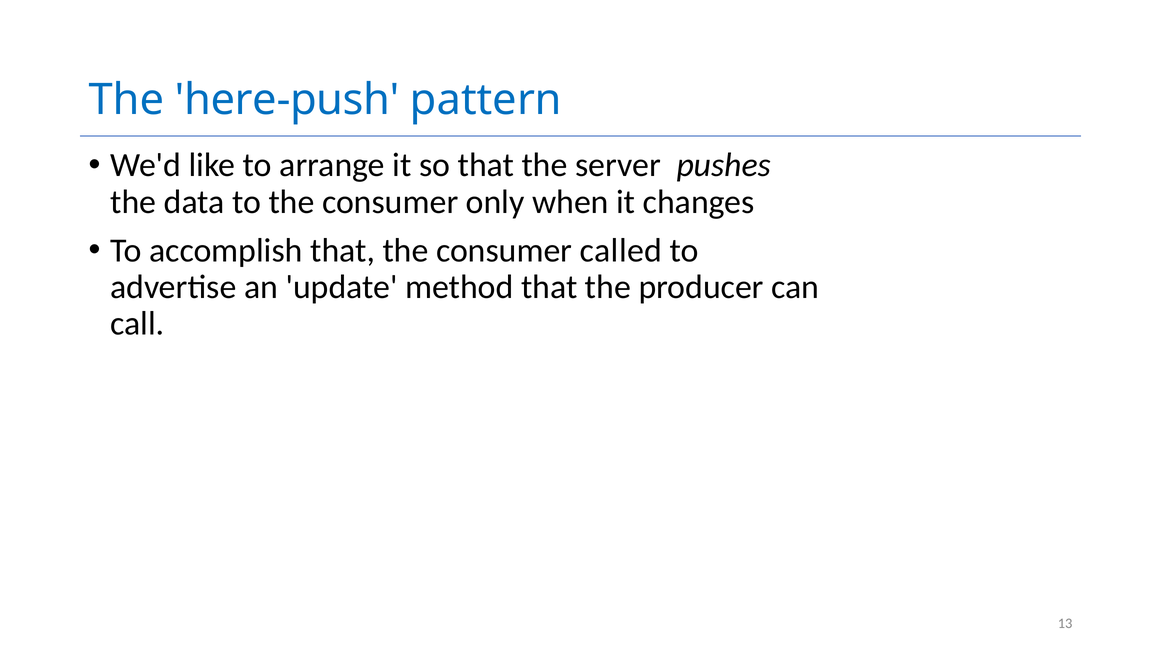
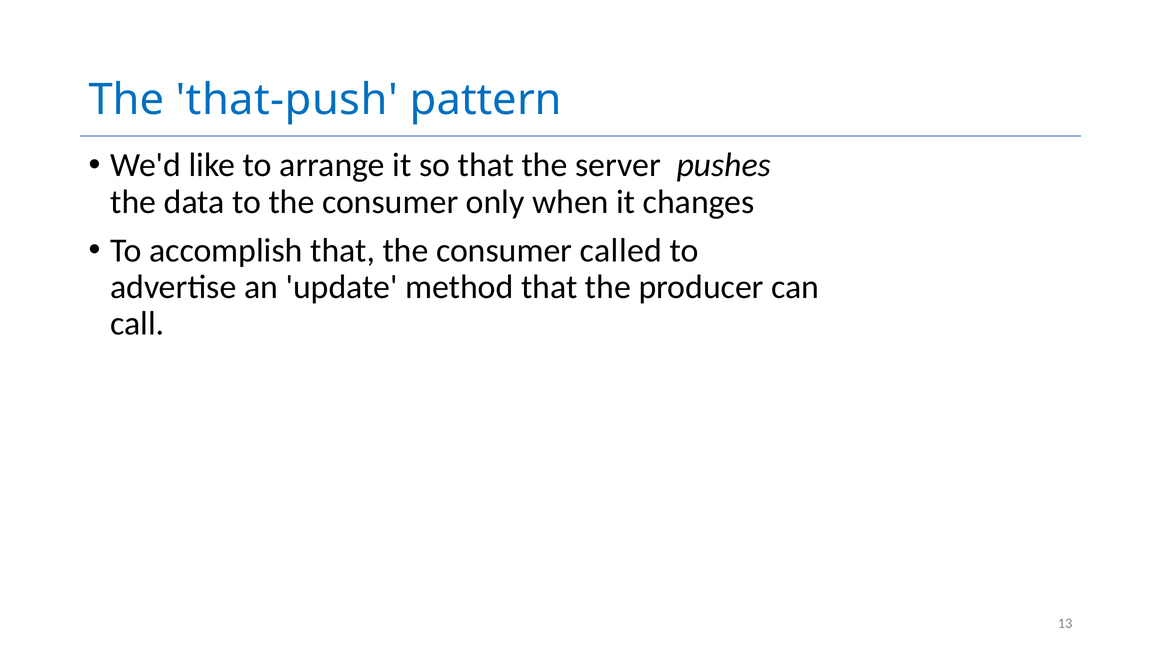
here-push: here-push -> that-push (287, 100)
